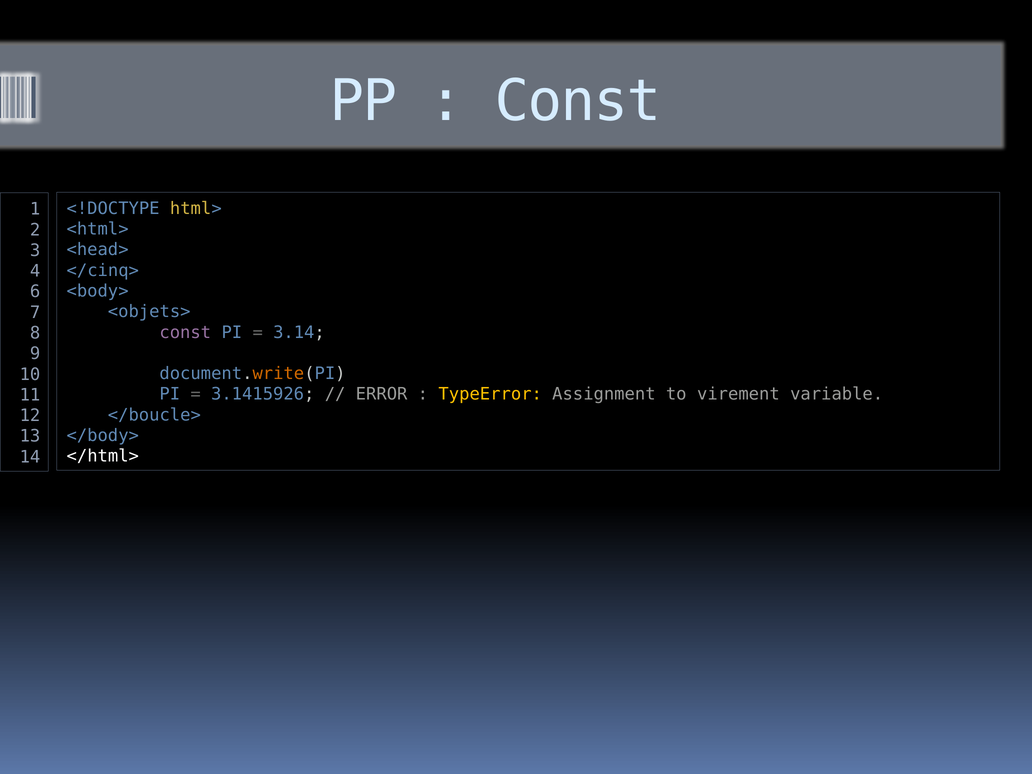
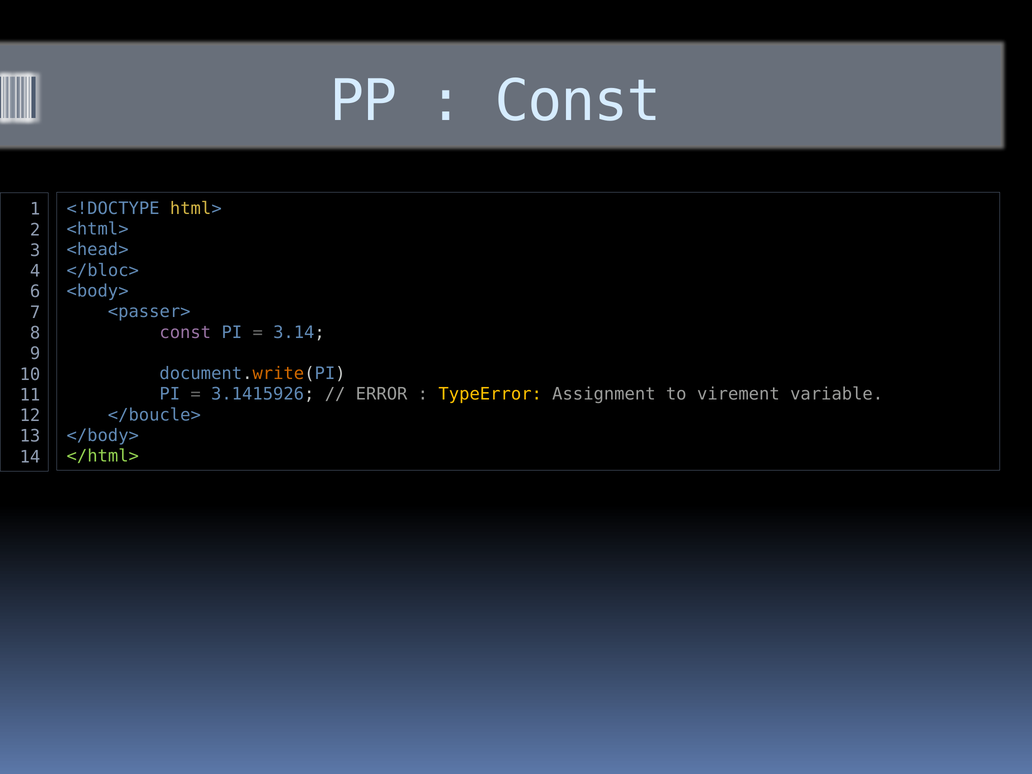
</cinq>: </cinq> -> </bloc> (103, 270)
<objets>: <objets> -> <passer> (149, 312)
</html> colour: white -> light green (103, 456)
